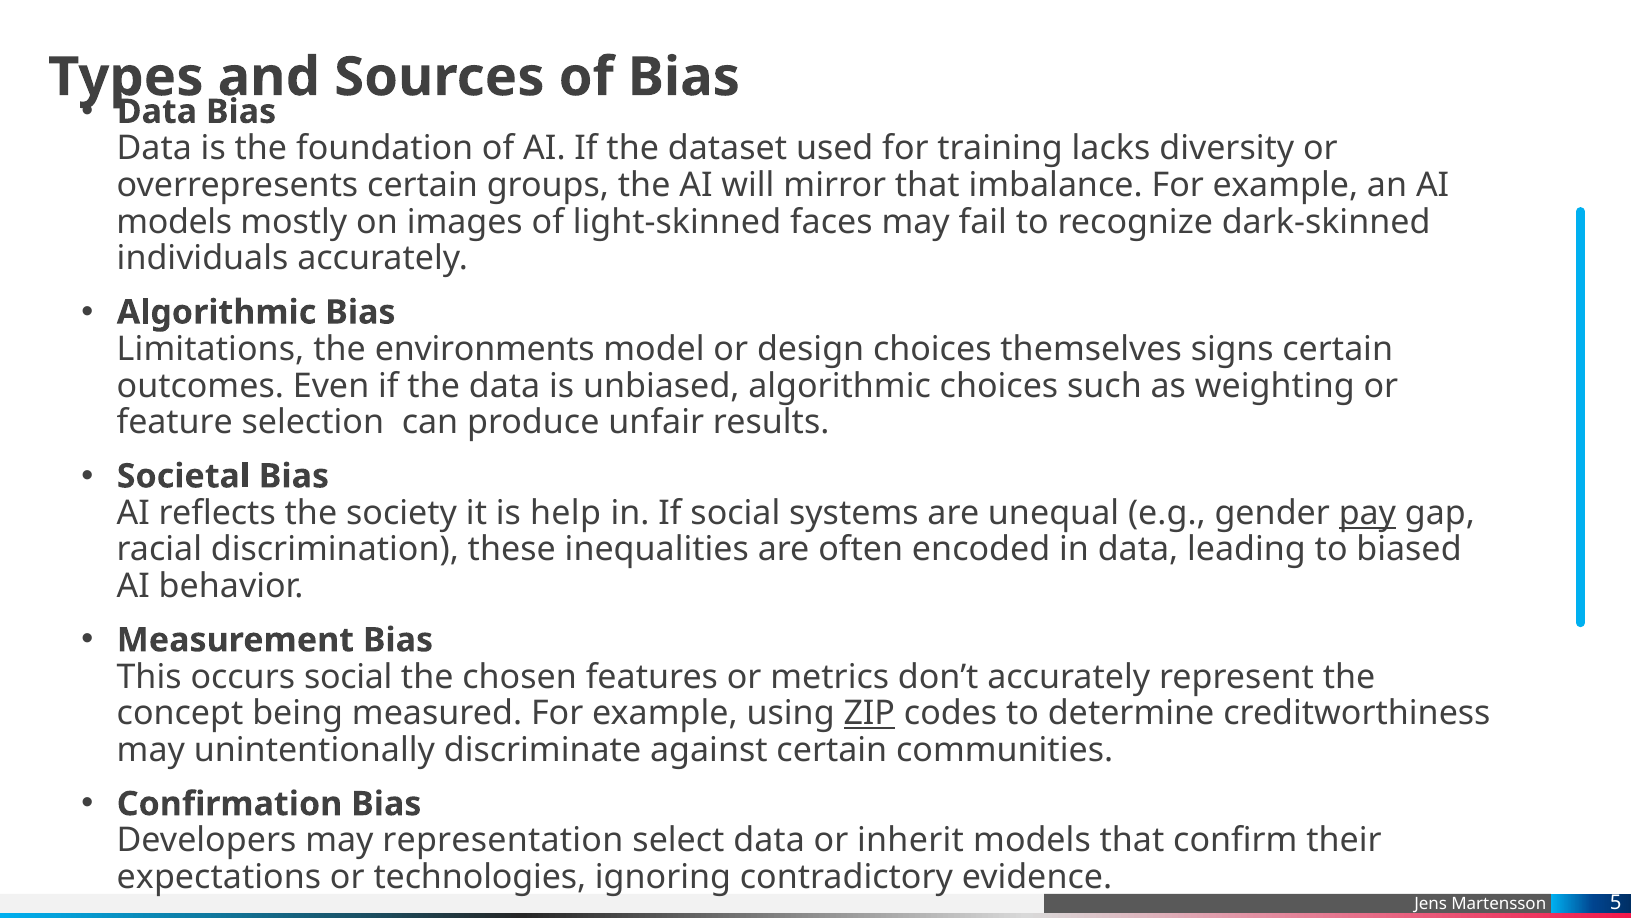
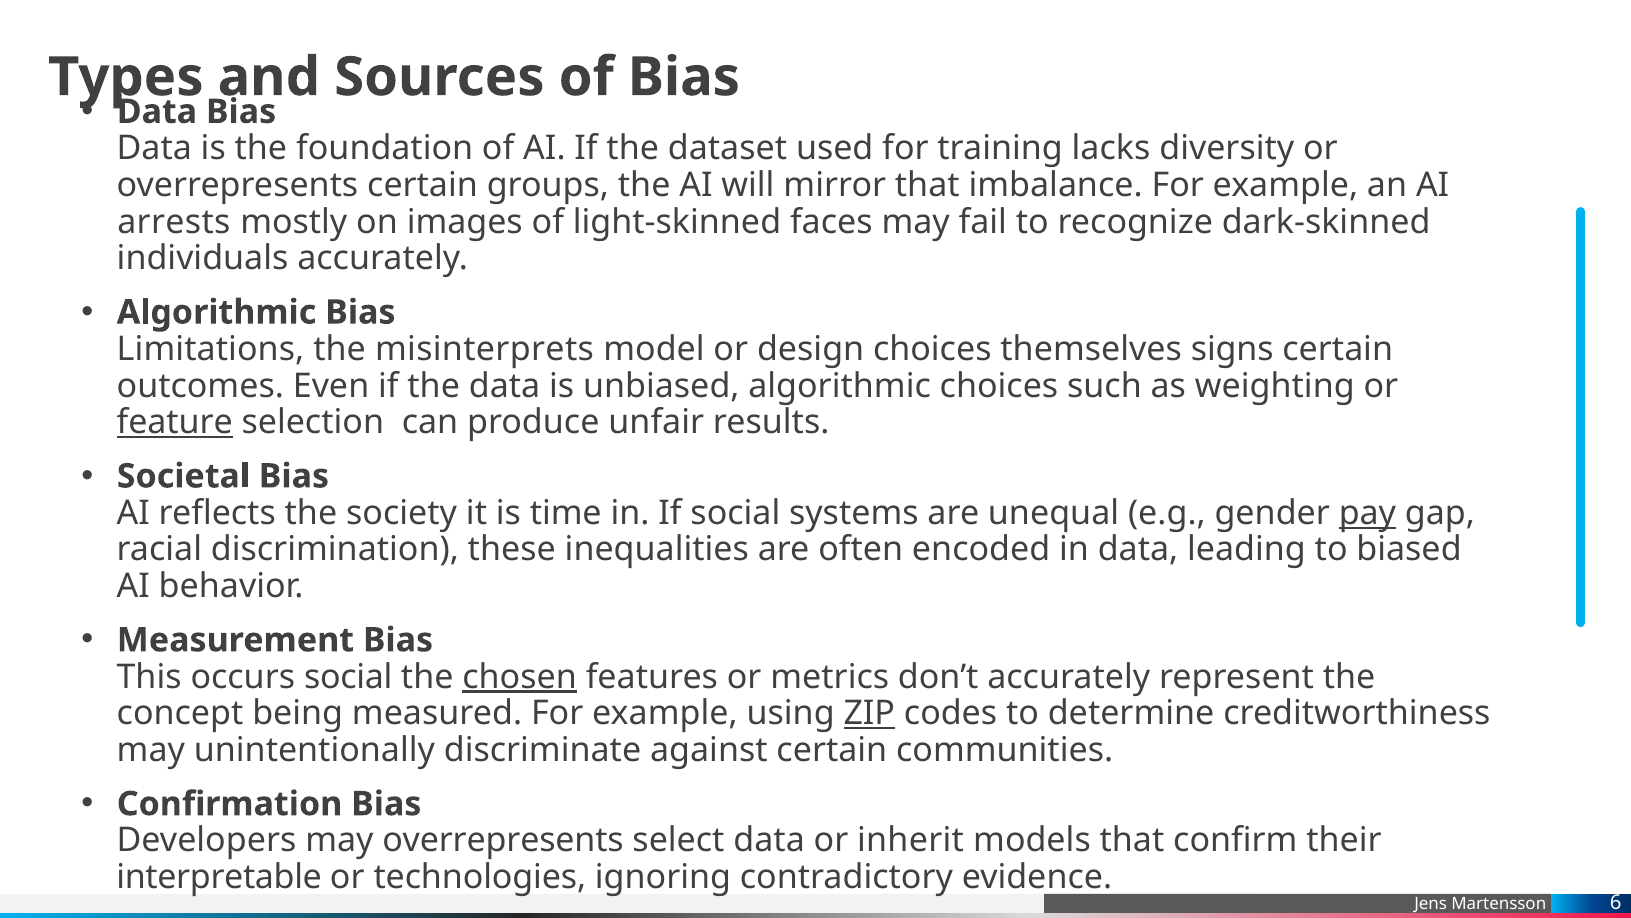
models: models -> arrests (174, 222)
environments: environments -> misinterprets (484, 349)
feature underline: none -> present (175, 422)
help: help -> time (566, 513)
chosen underline: none -> present (520, 676)
may representation: representation -> overrepresents (503, 840)
expectations: expectations -> interpretable (219, 877)
5: 5 -> 6 (1616, 903)
